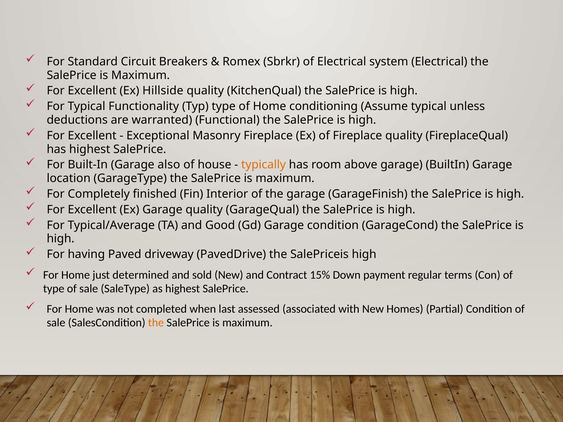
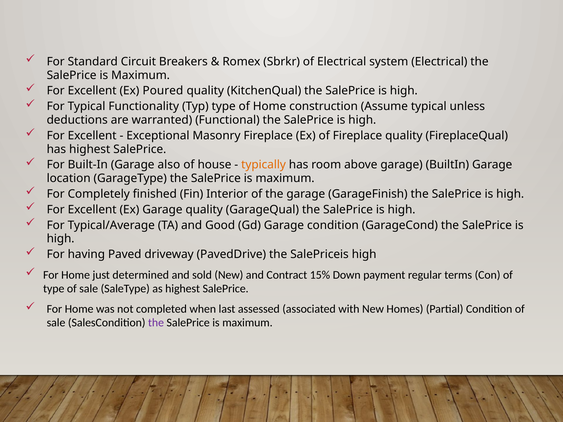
Hillside: Hillside -> Poured (163, 91)
conditioning: conditioning -> construction (324, 106)
the colour: orange -> purple (156, 323)
